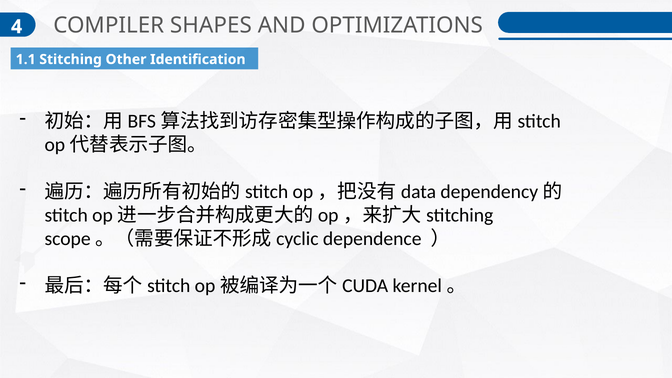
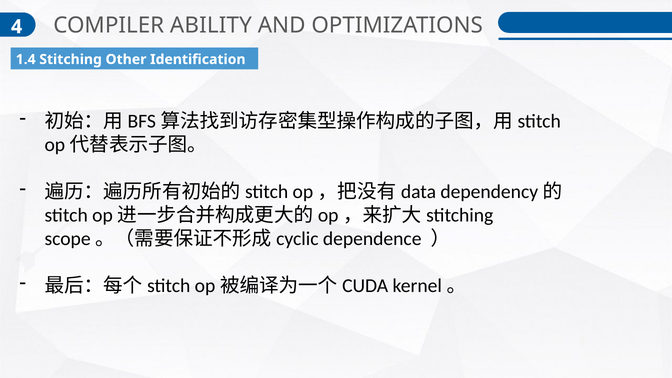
SHAPES: SHAPES -> ABILITY (211, 26)
1.1: 1.1 -> 1.4 (26, 59)
